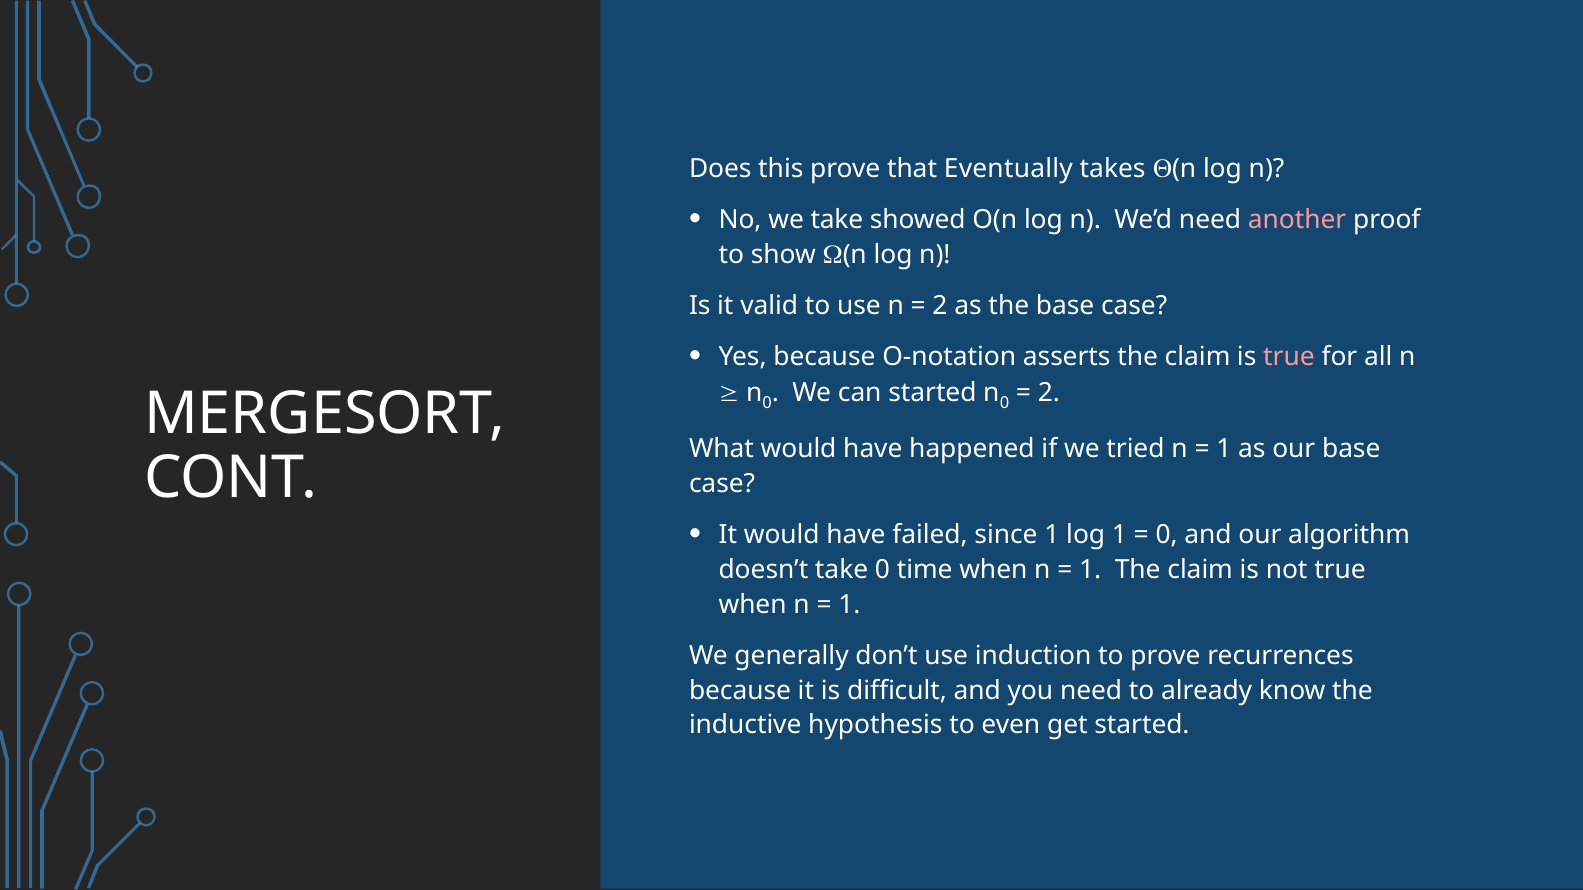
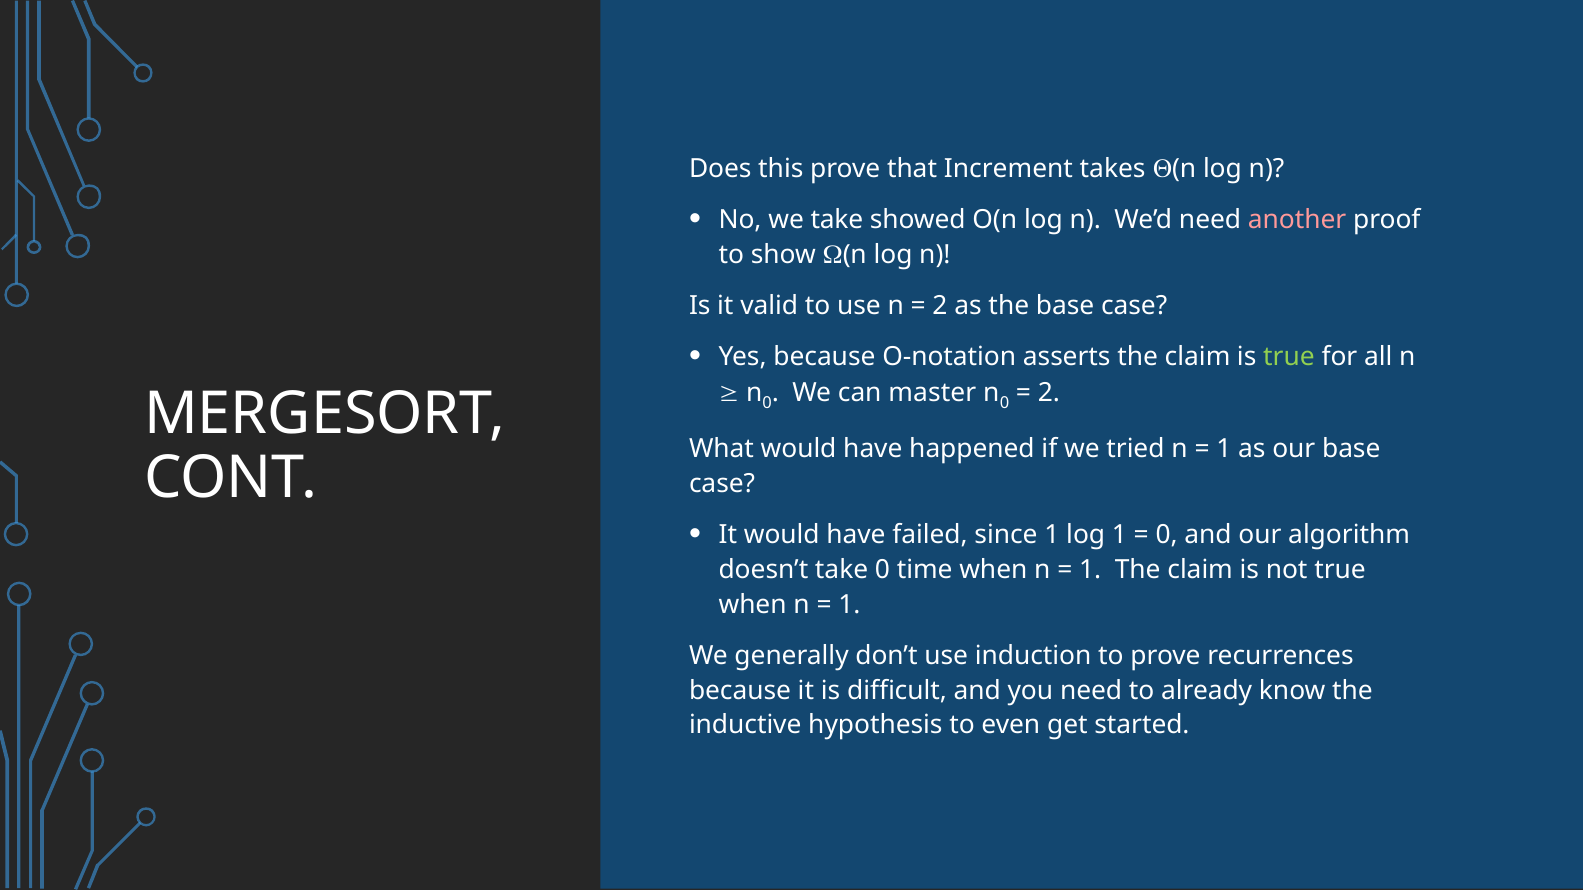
Eventually: Eventually -> Increment (1008, 169)
true colour: pink -> light green (1289, 357)
can started: started -> master (932, 393)
